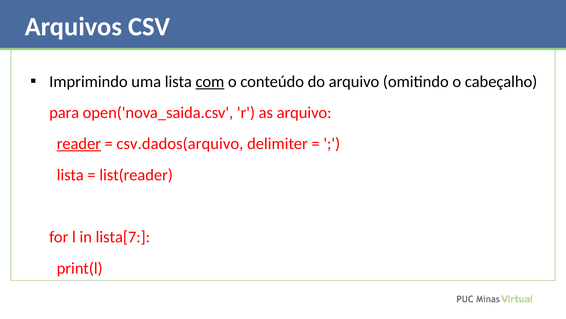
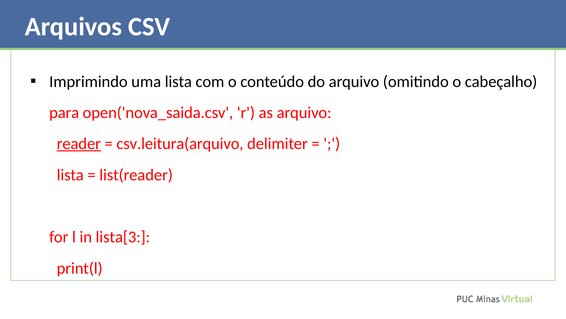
com underline: present -> none (210, 81)
csv.dados(arquivo: csv.dados(arquivo -> csv.leitura(arquivo (180, 144)
lista[7: lista[7 -> lista[3 (123, 237)
